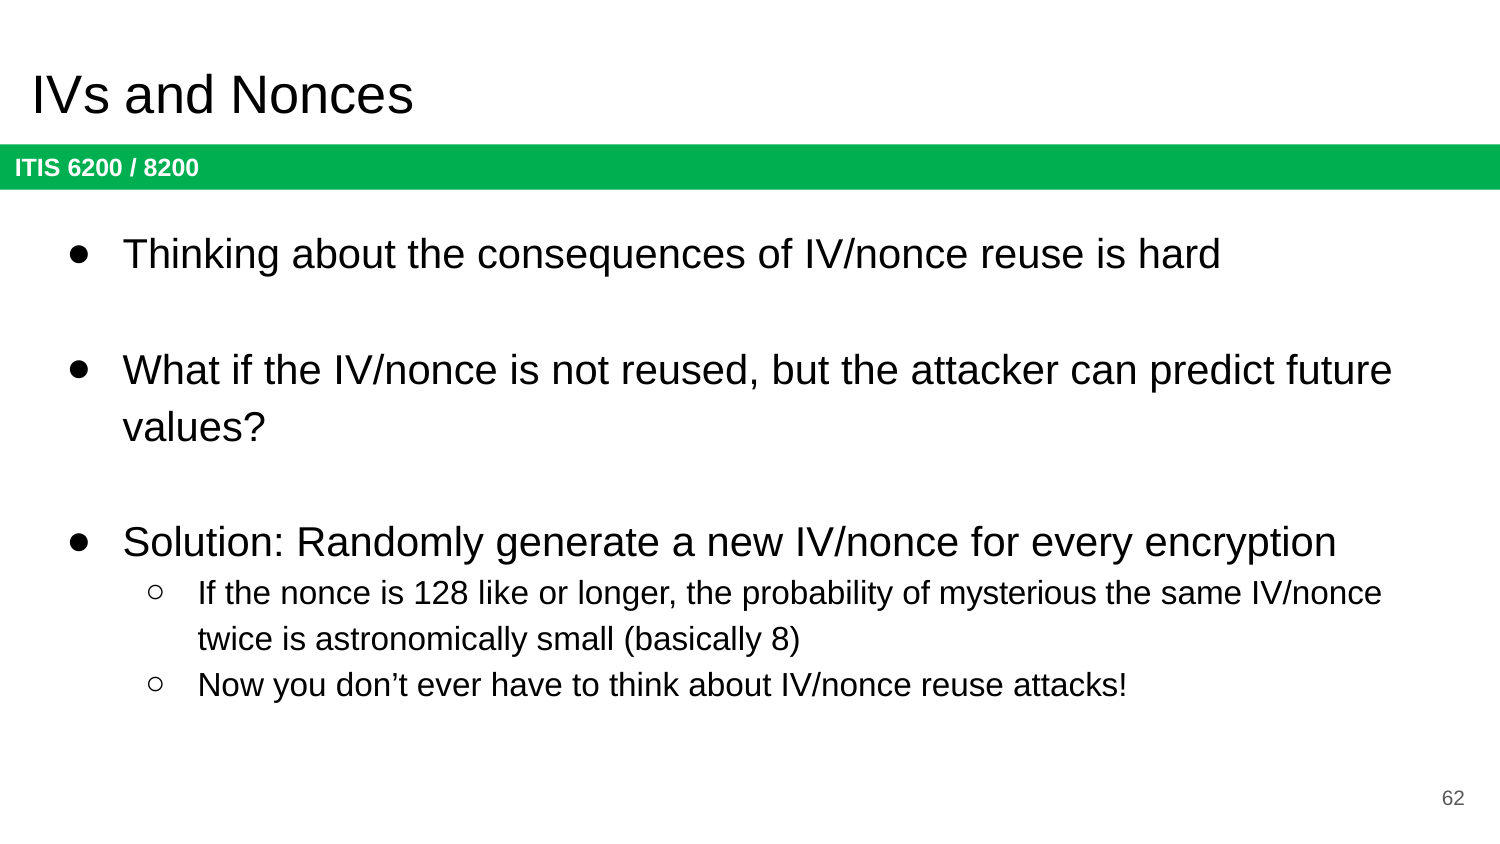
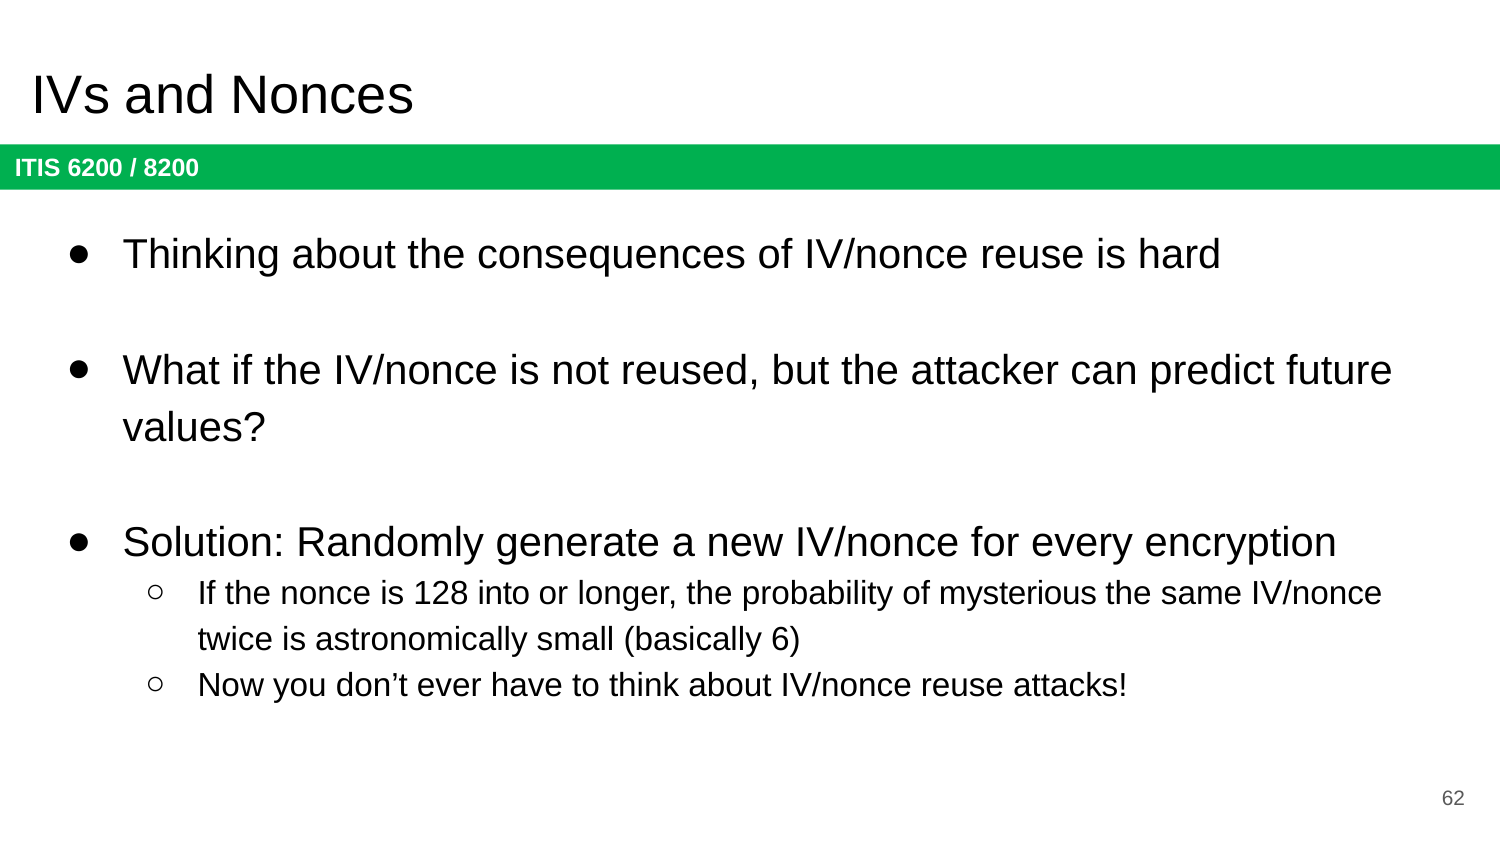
like: like -> into (504, 593)
8: 8 -> 6 (786, 639)
